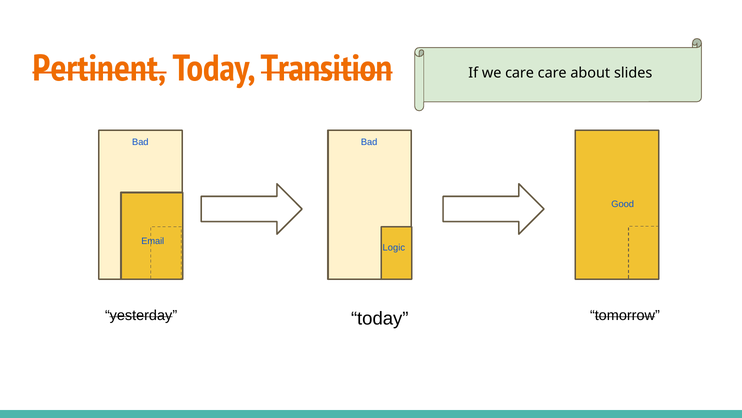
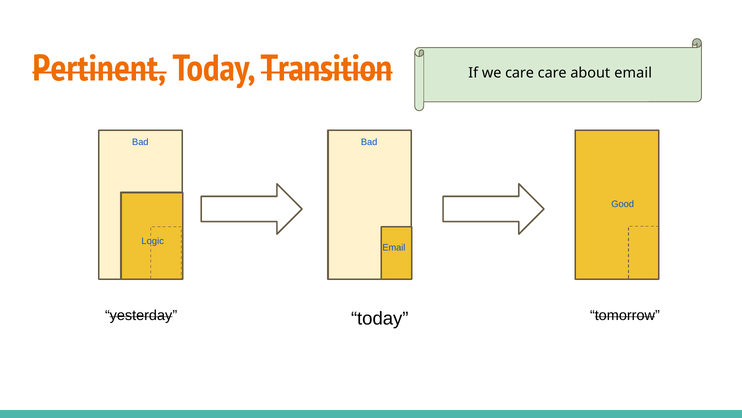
about slides: slides -> email (633, 73)
Email: Email -> Logic (153, 241)
Logic: Logic -> Email (394, 247)
